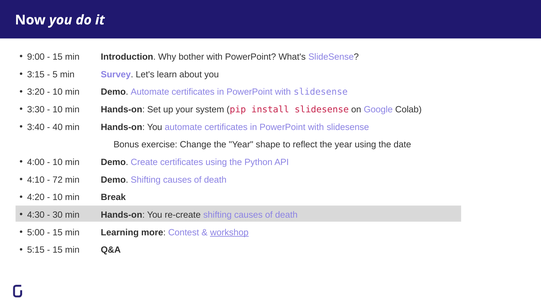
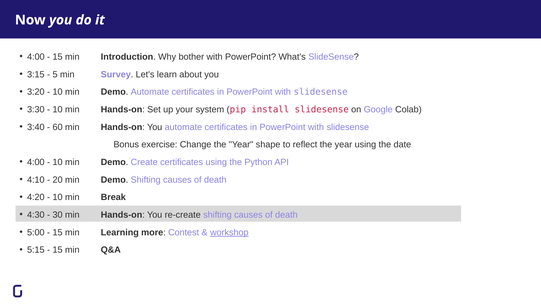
9:00: 9:00 -> 4:00 (36, 57)
40: 40 -> 60 (58, 127)
72: 72 -> 20 (58, 180)
